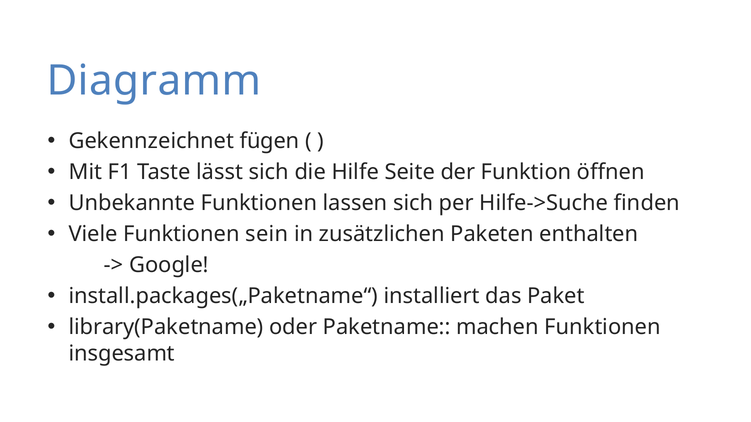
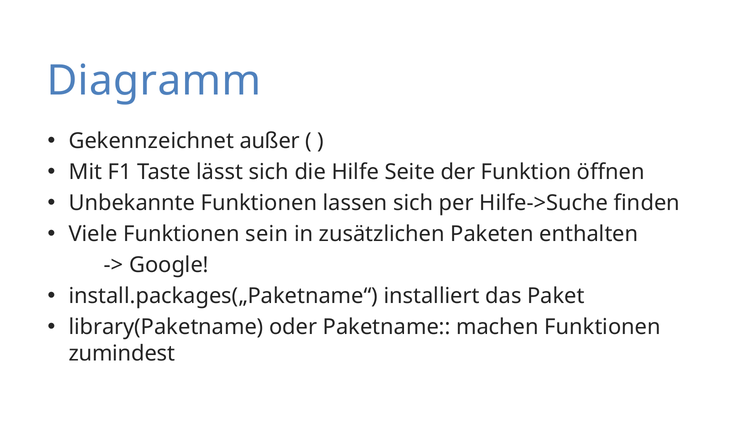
fügen: fügen -> außer (270, 141)
insgesamt: insgesamt -> zumindest (122, 354)
